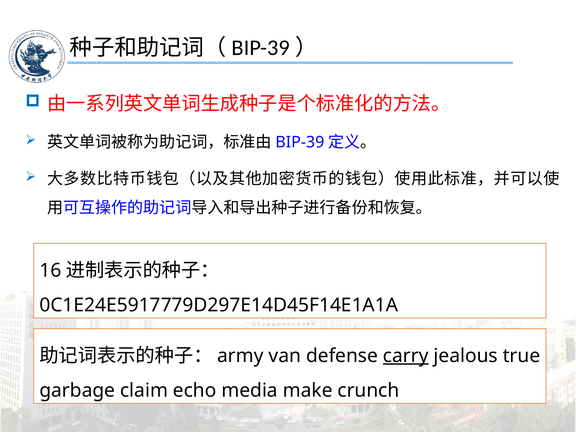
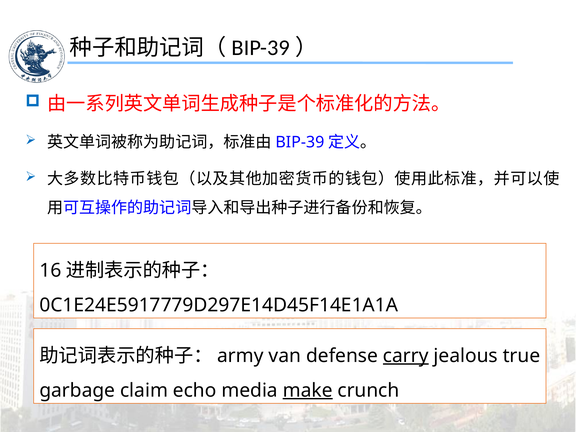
make underline: none -> present (308, 390)
